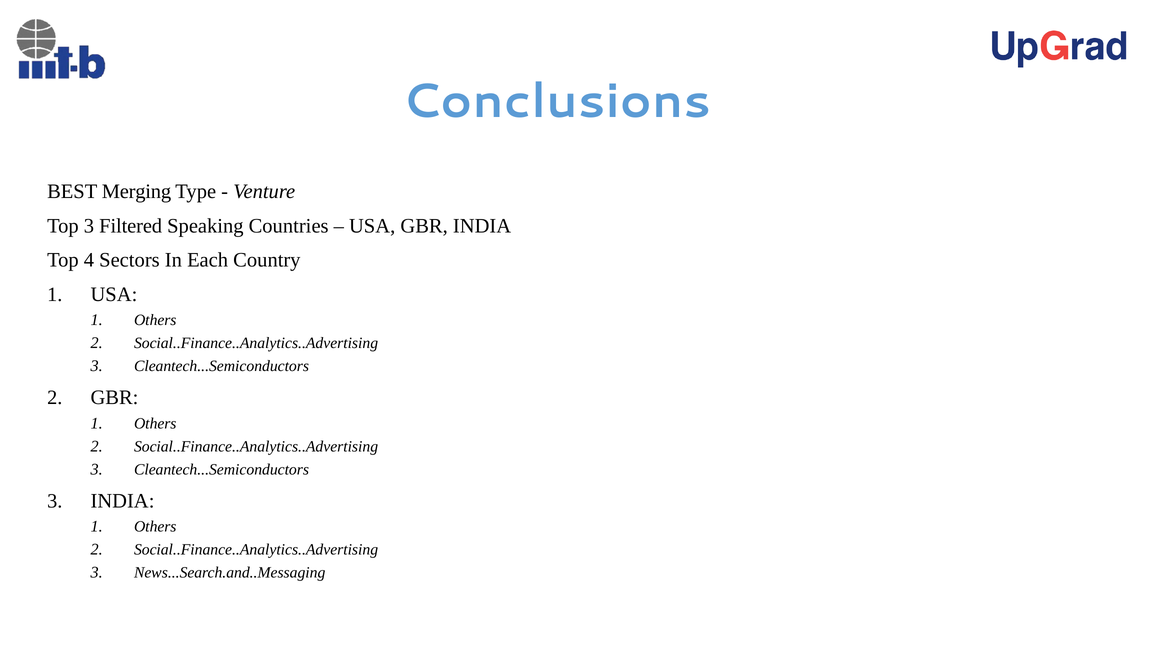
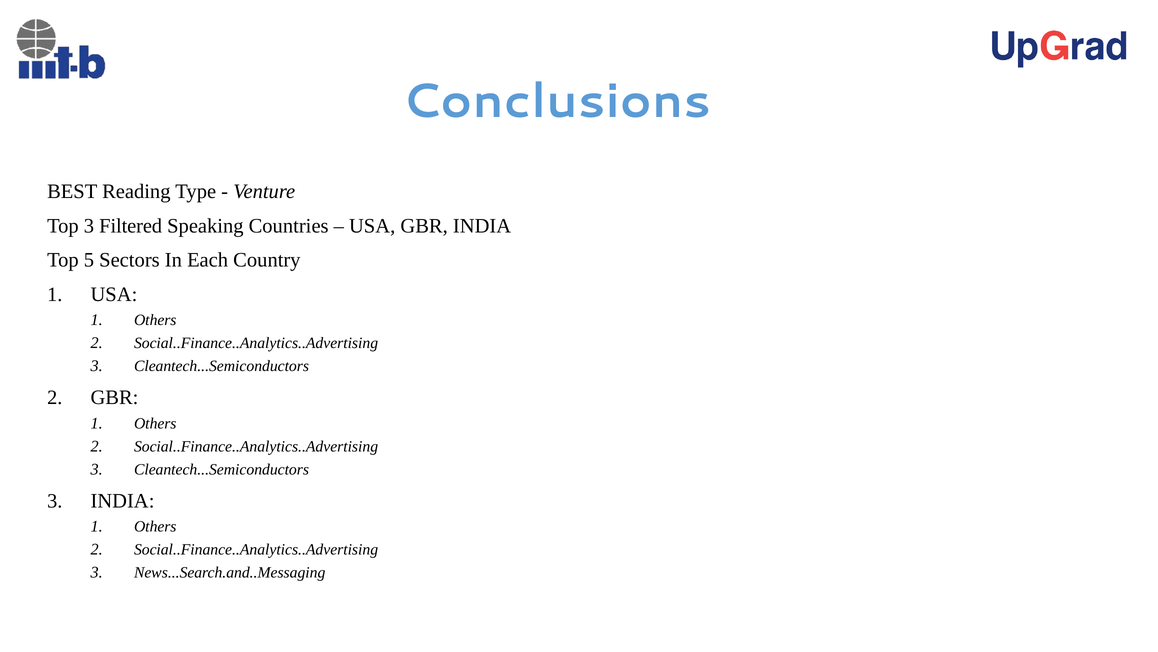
Merging: Merging -> Reading (136, 191)
4: 4 -> 5 (89, 260)
